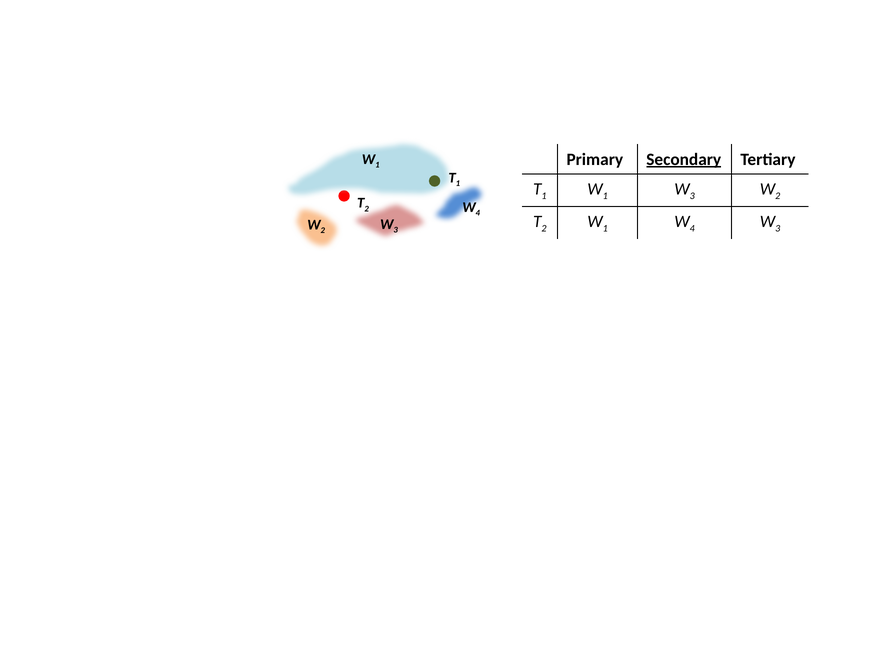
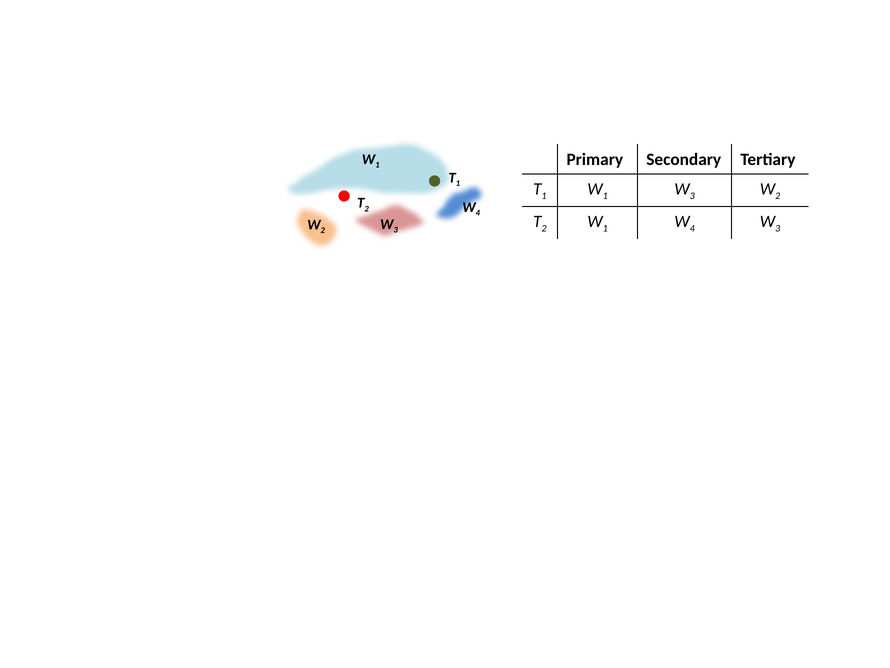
Secondary underline: present -> none (684, 159)
